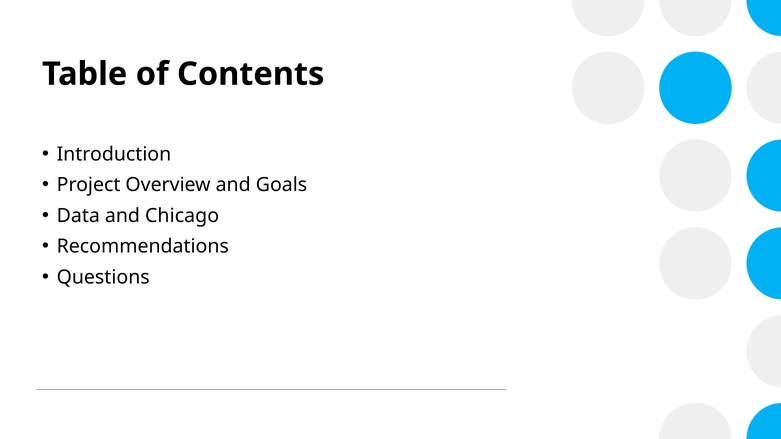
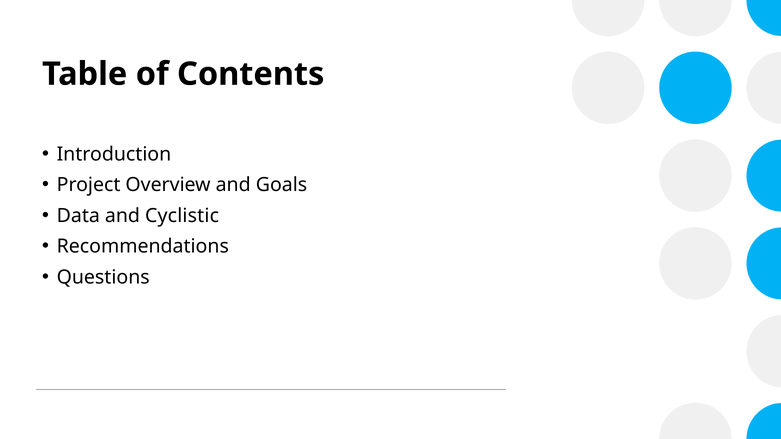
Chicago: Chicago -> Cyclistic (182, 216)
